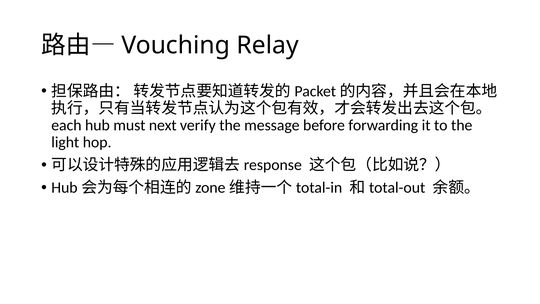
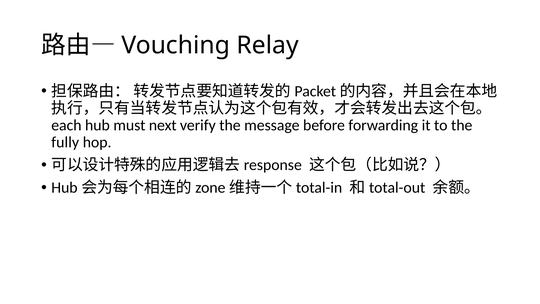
light: light -> fully (65, 142)
